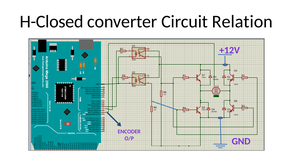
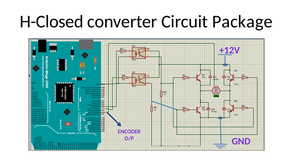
Relation: Relation -> Package (242, 22)
